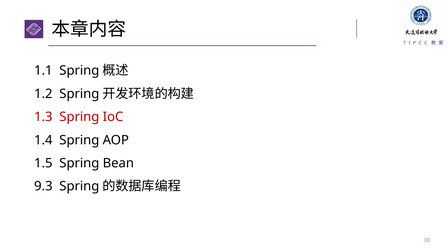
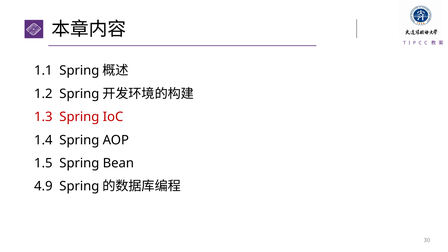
9.3: 9.3 -> 4.9 (43, 186)
